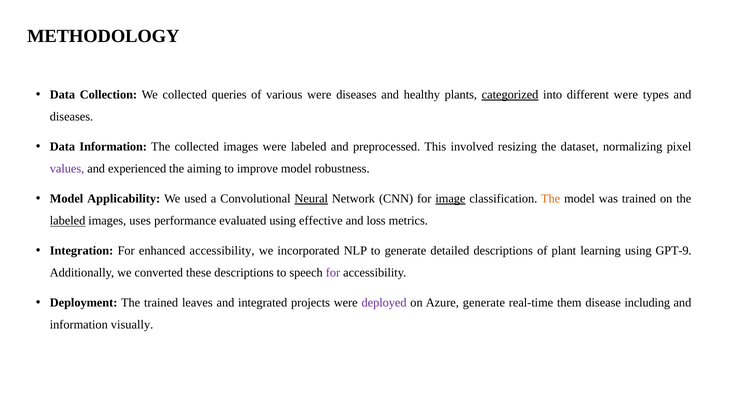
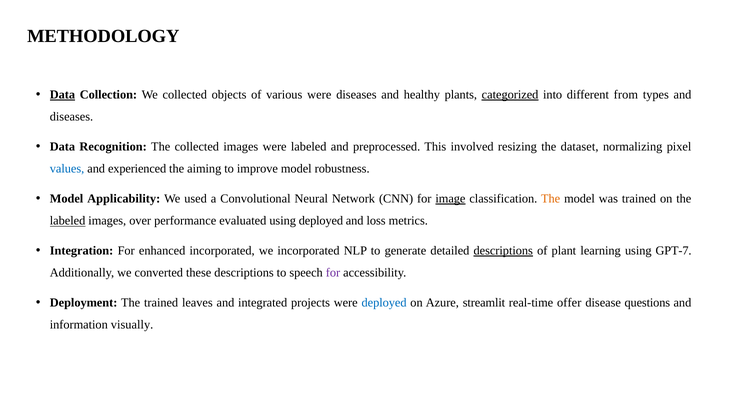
Data underline: none -> present (62, 95)
queries: queries -> objects (229, 95)
different were: were -> from (626, 95)
Data Information: Information -> Recognition (113, 147)
values colour: purple -> blue (67, 169)
Neural underline: present -> none (311, 199)
uses: uses -> over (140, 221)
using effective: effective -> deployed (321, 221)
enhanced accessibility: accessibility -> incorporated (222, 251)
descriptions underline: none -> present (503, 251)
GPT-9: GPT-9 -> GPT-7 (674, 251)
deployed colour: purple -> blue (384, 303)
Azure generate: generate -> streamlit (484, 303)
them: them -> offer (569, 303)
including: including -> questions (647, 303)
